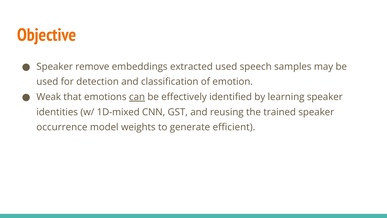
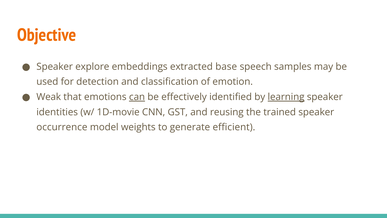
remove: remove -> explore (92, 67)
extracted used: used -> base (226, 67)
learning underline: none -> present (286, 97)
1D-mixed: 1D-mixed -> 1D-movie (118, 112)
